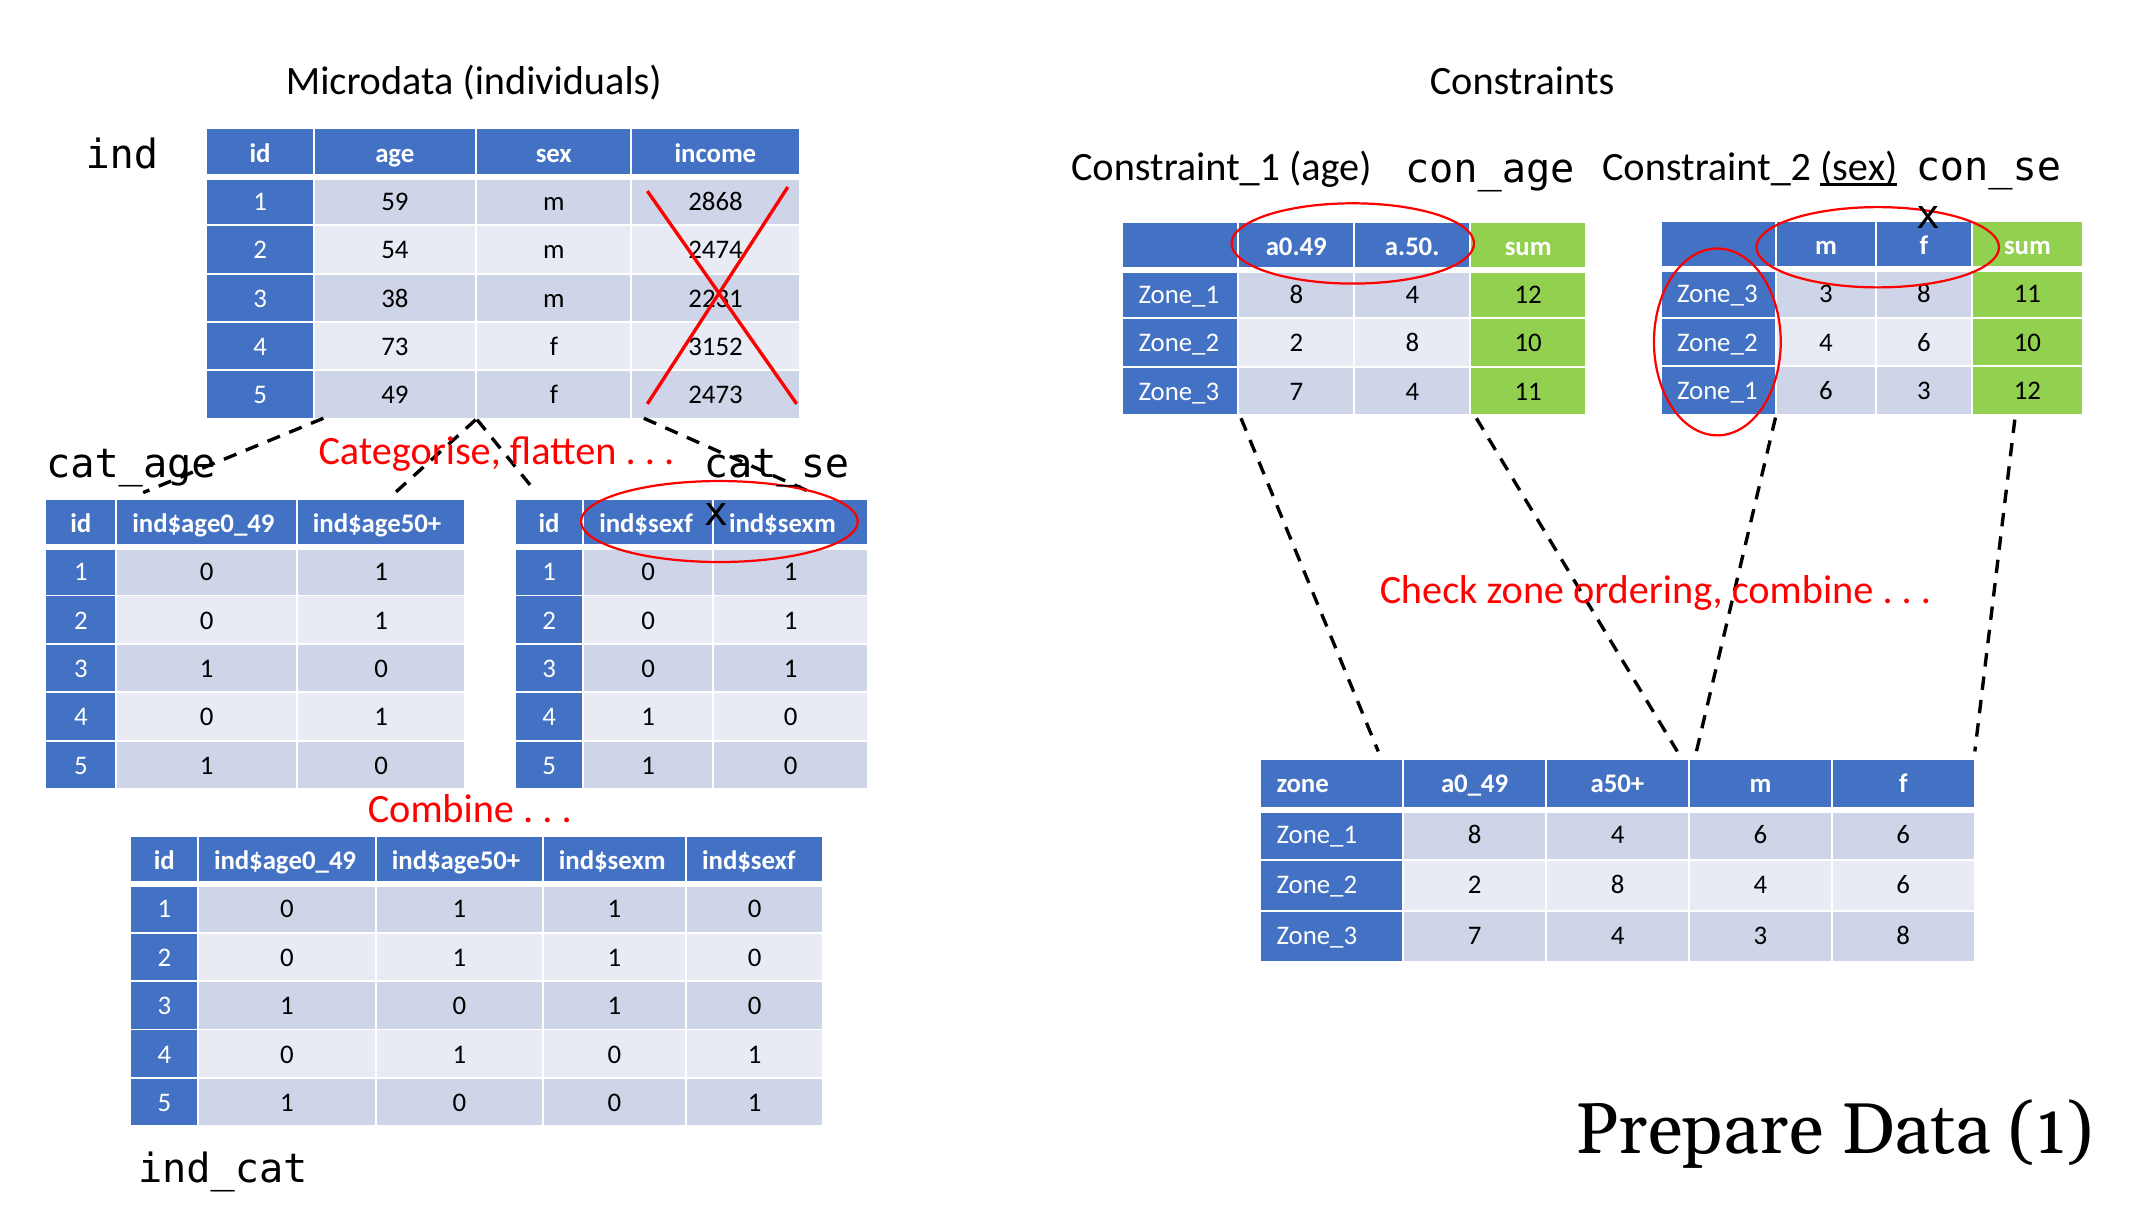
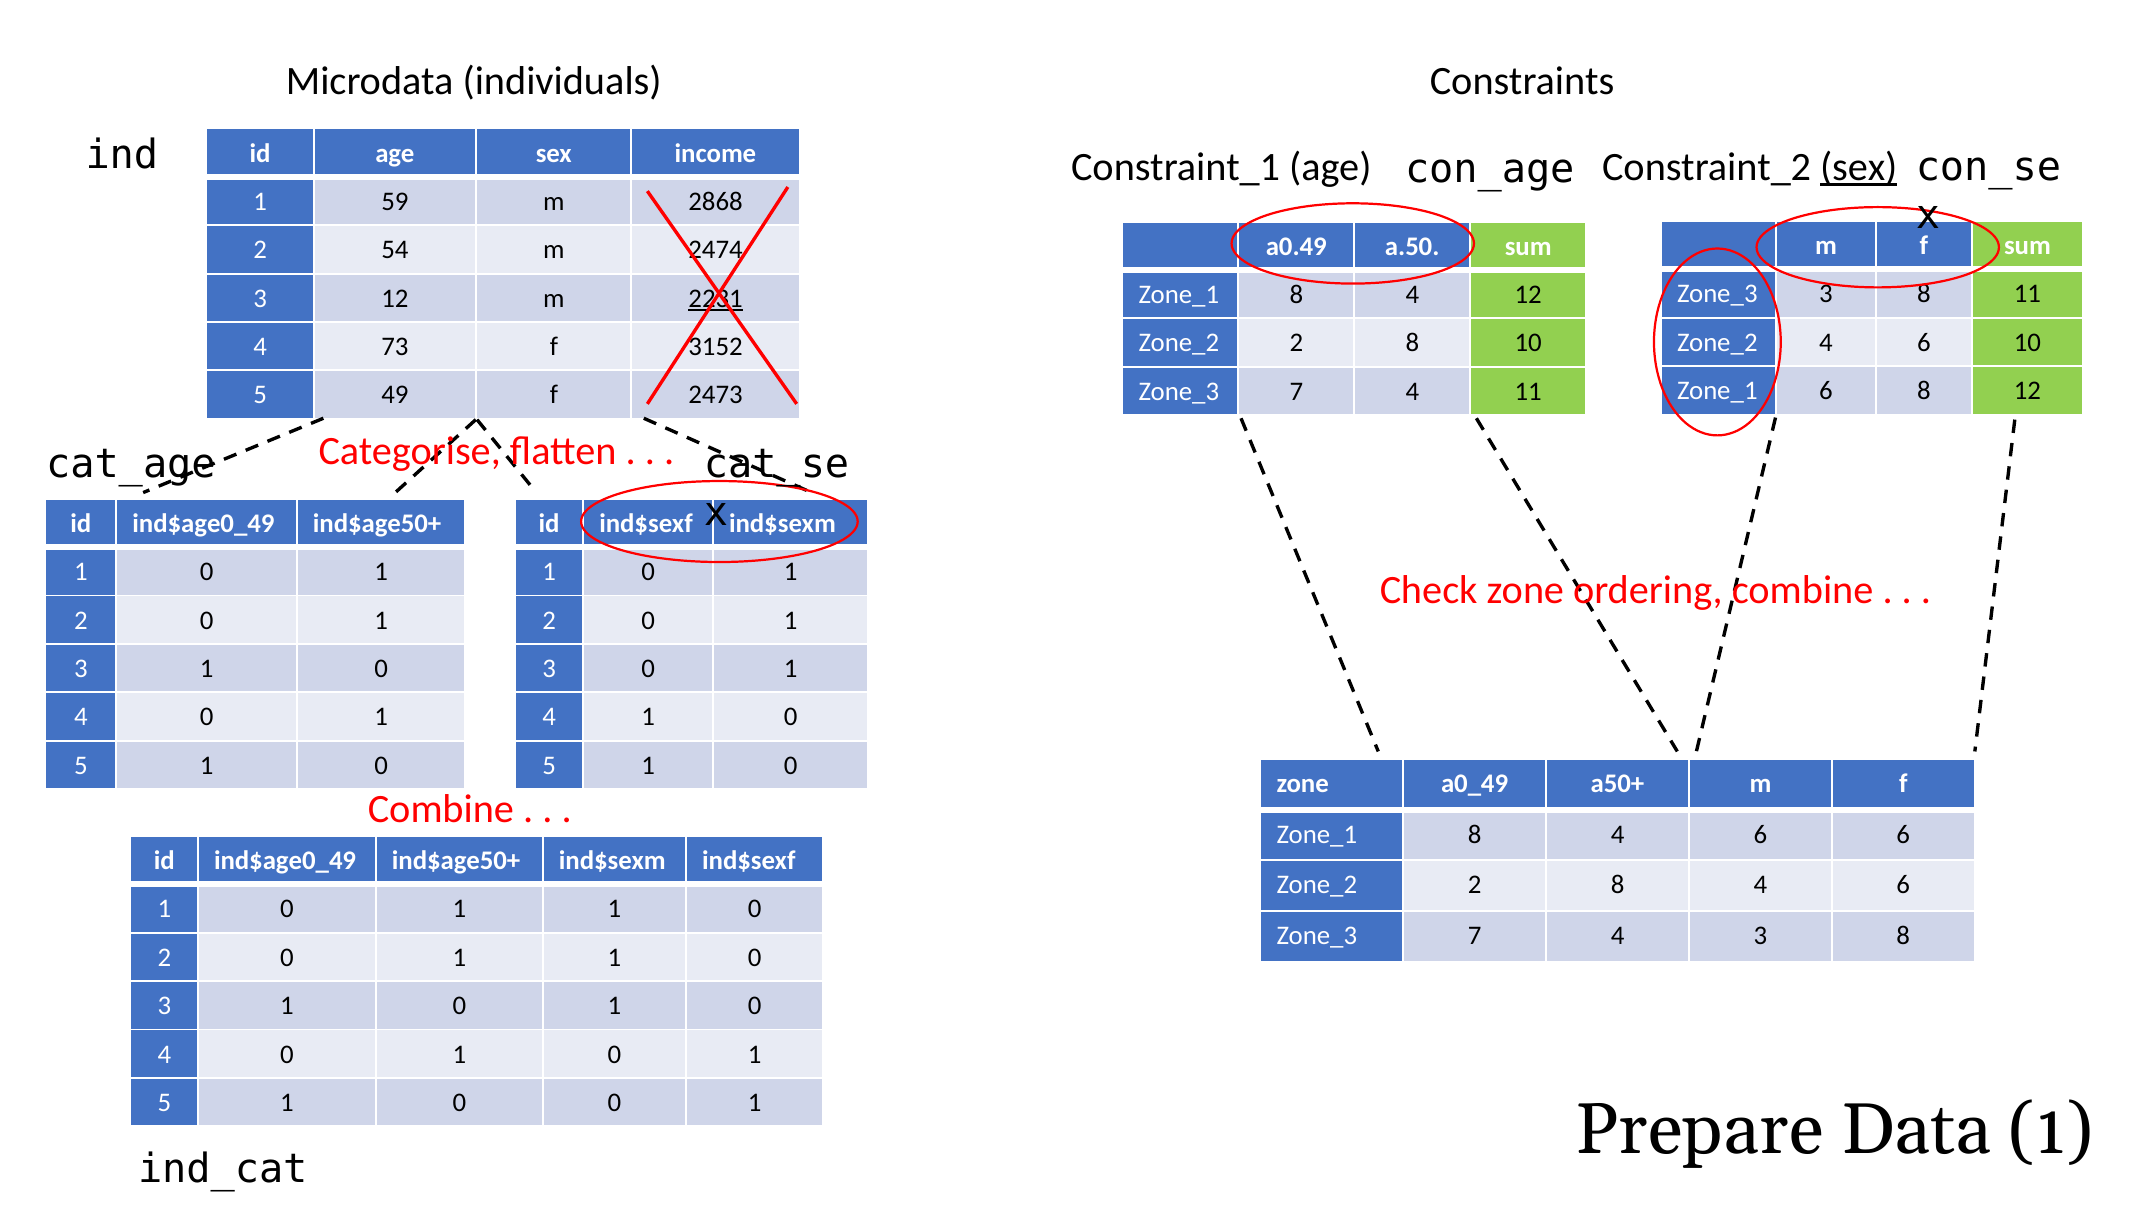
3 38: 38 -> 12 (395, 298)
2231 underline: none -> present (716, 298)
6 3: 3 -> 8 (1924, 391)
